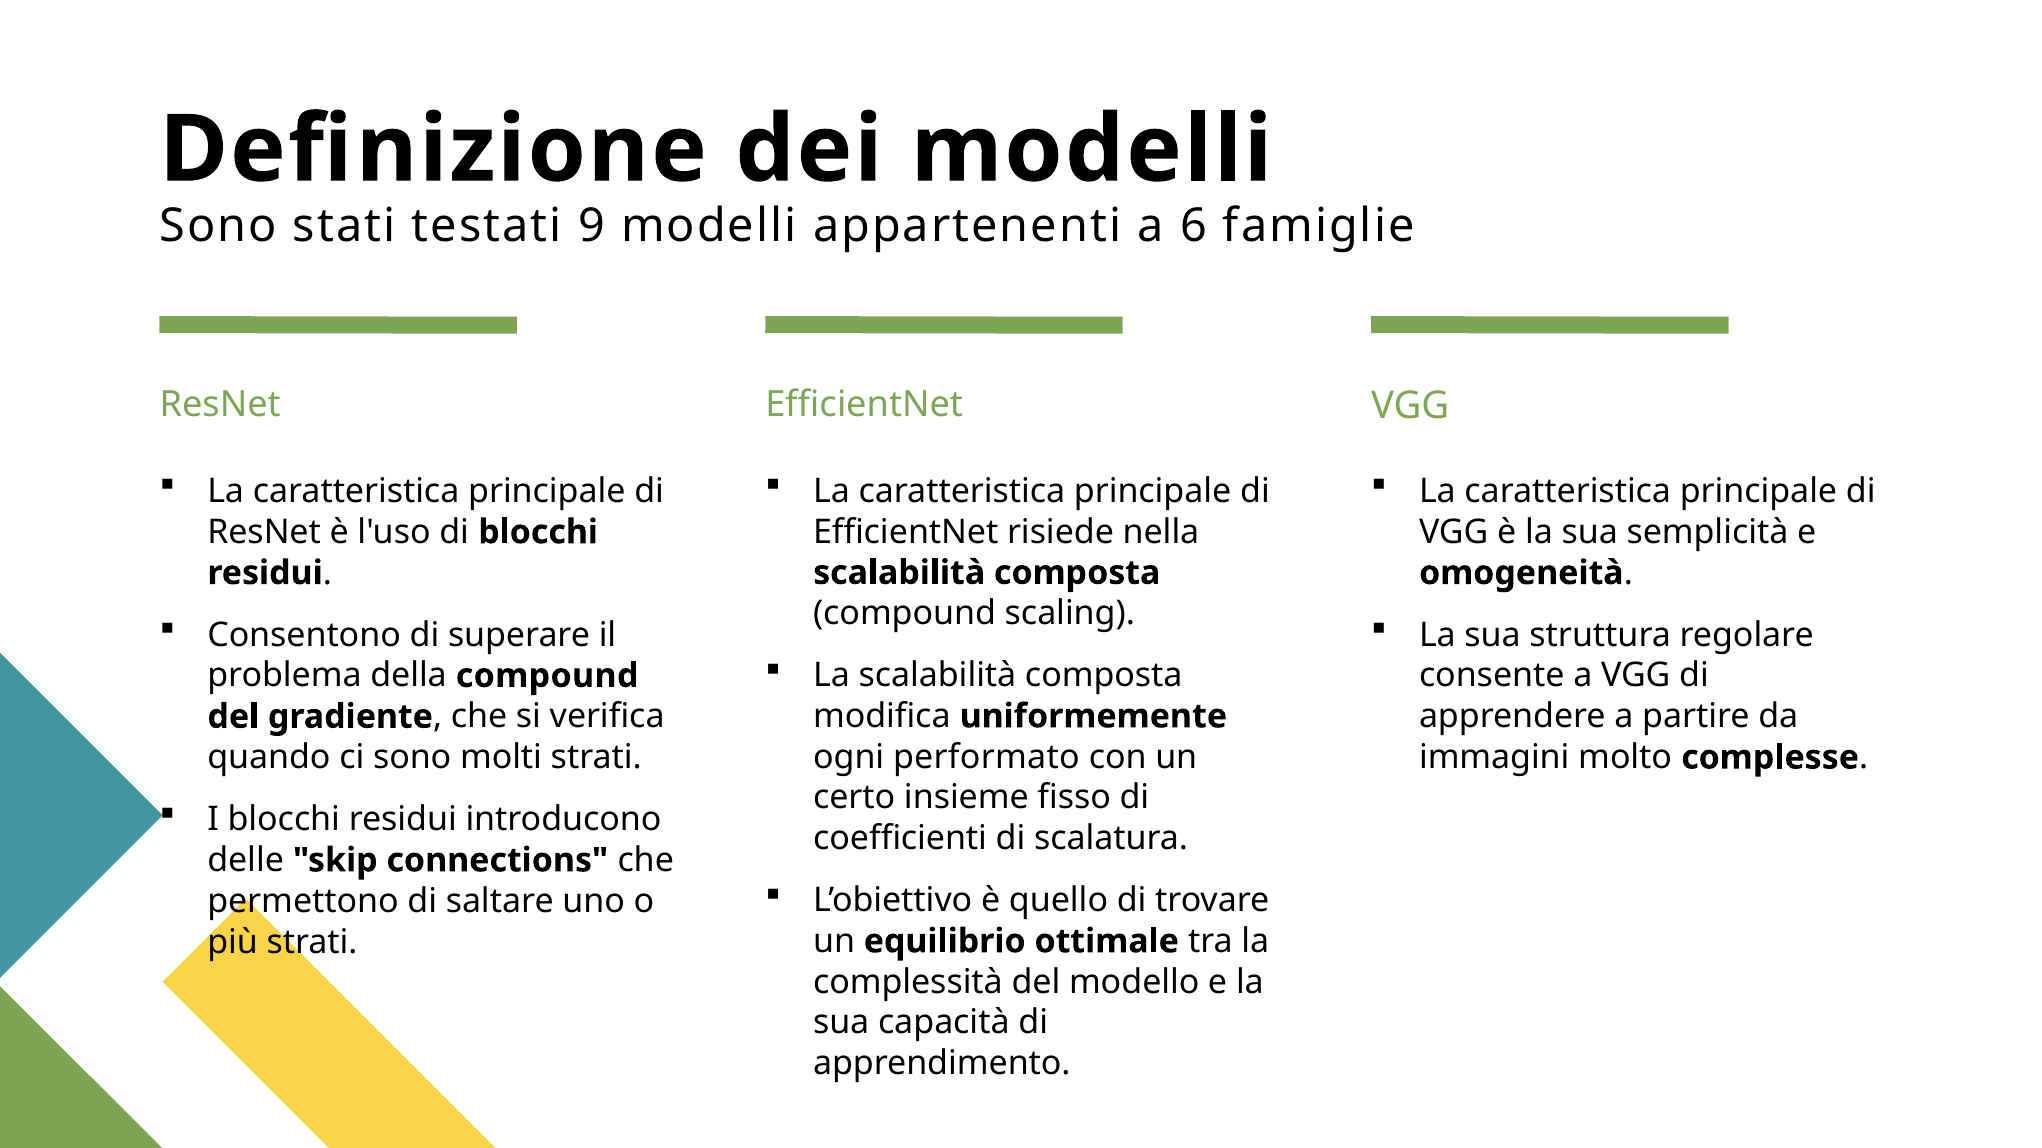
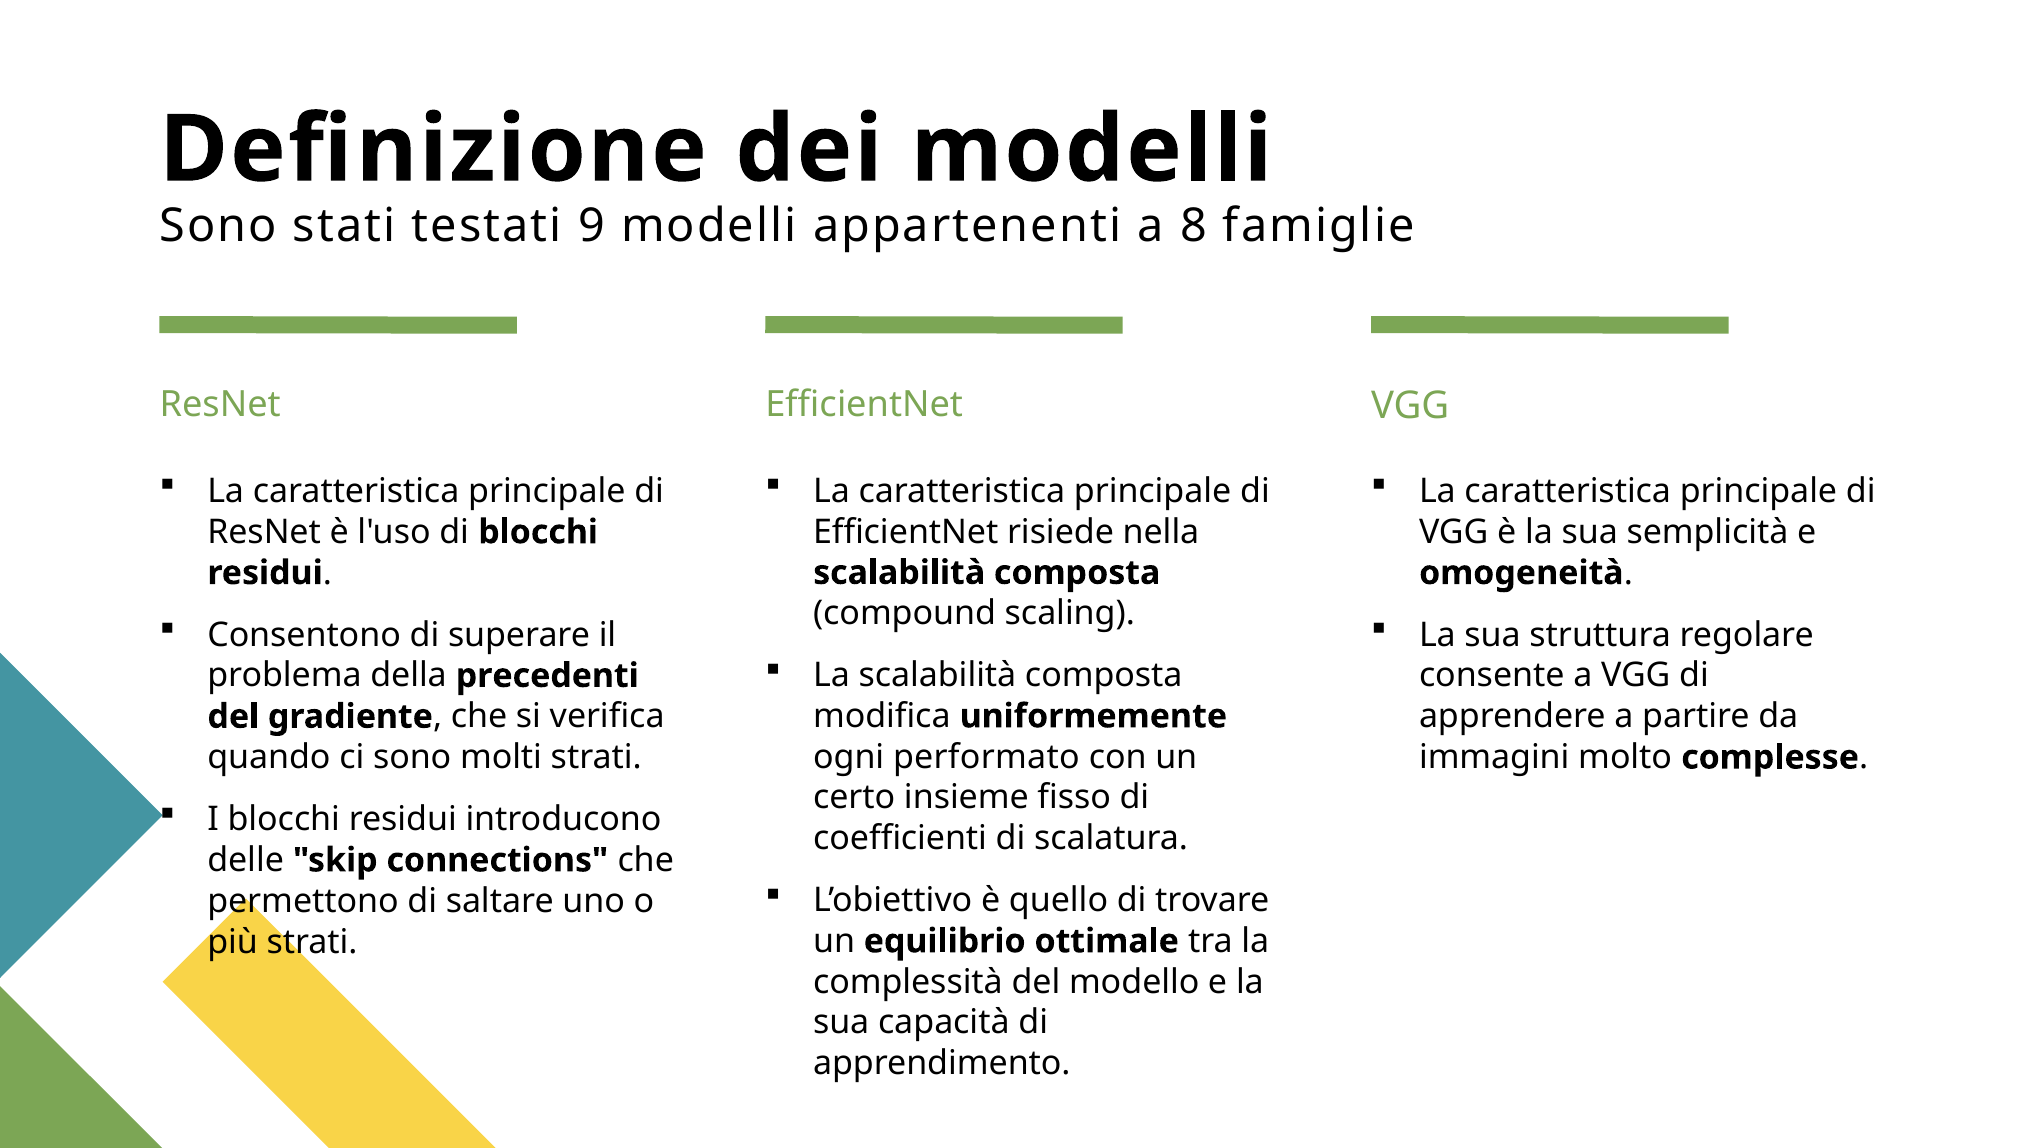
6: 6 -> 8 (1193, 226)
della compound: compound -> precedenti (547, 676)
